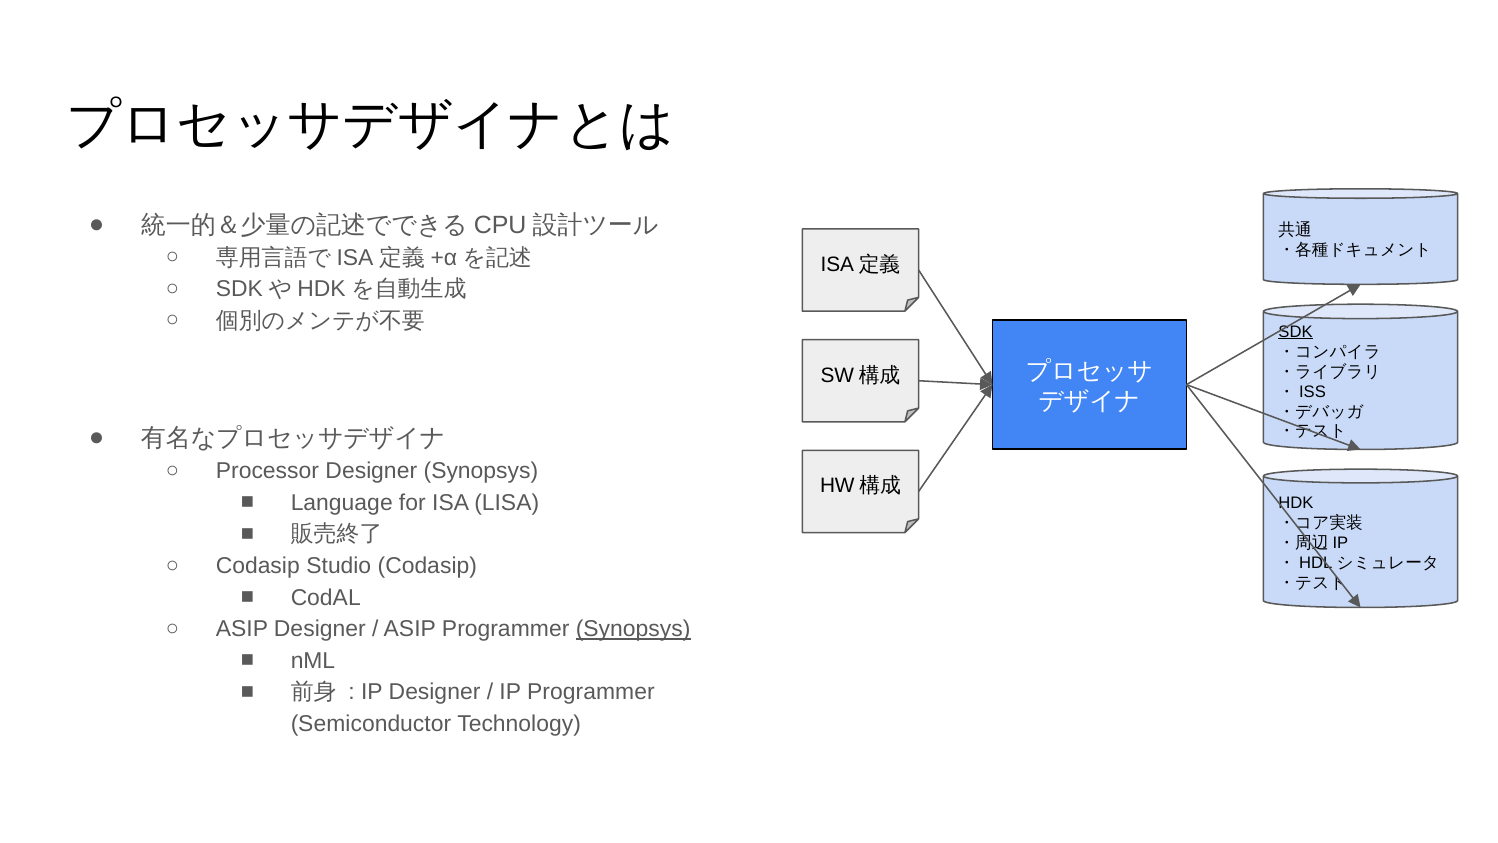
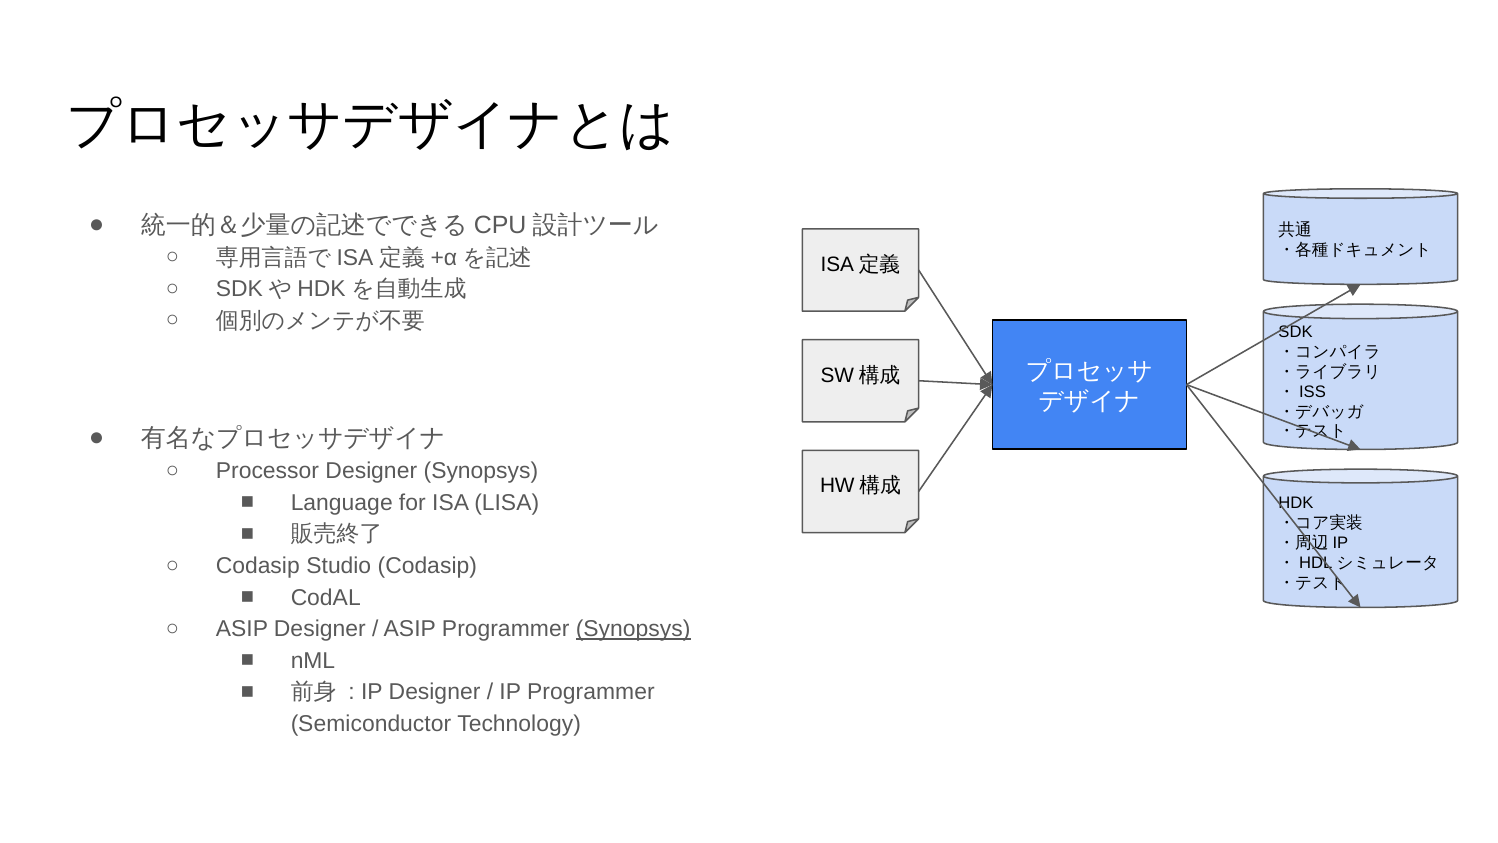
SDK underline: present -> none (1296, 332)
